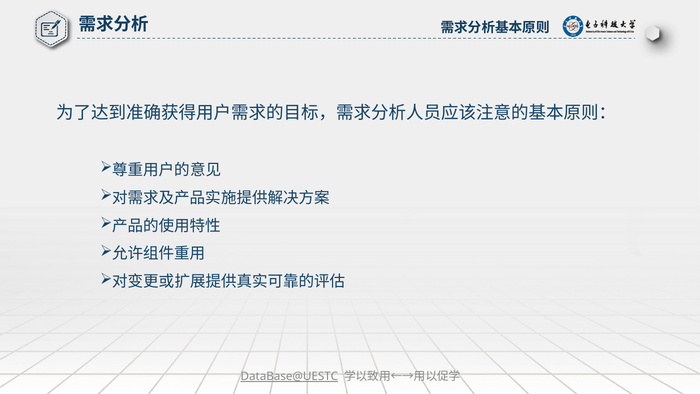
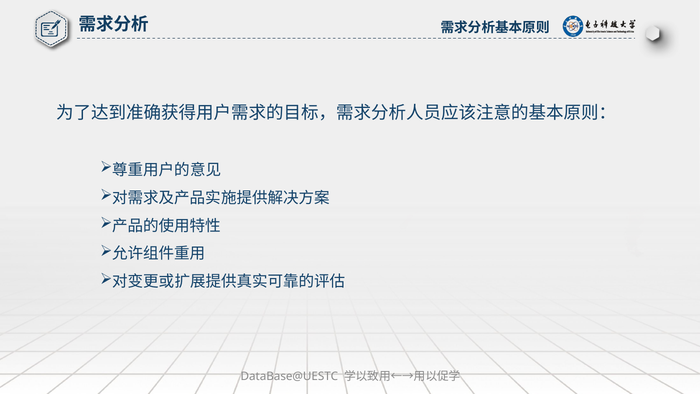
DataBase@UESTC underline: present -> none (289, 376)
